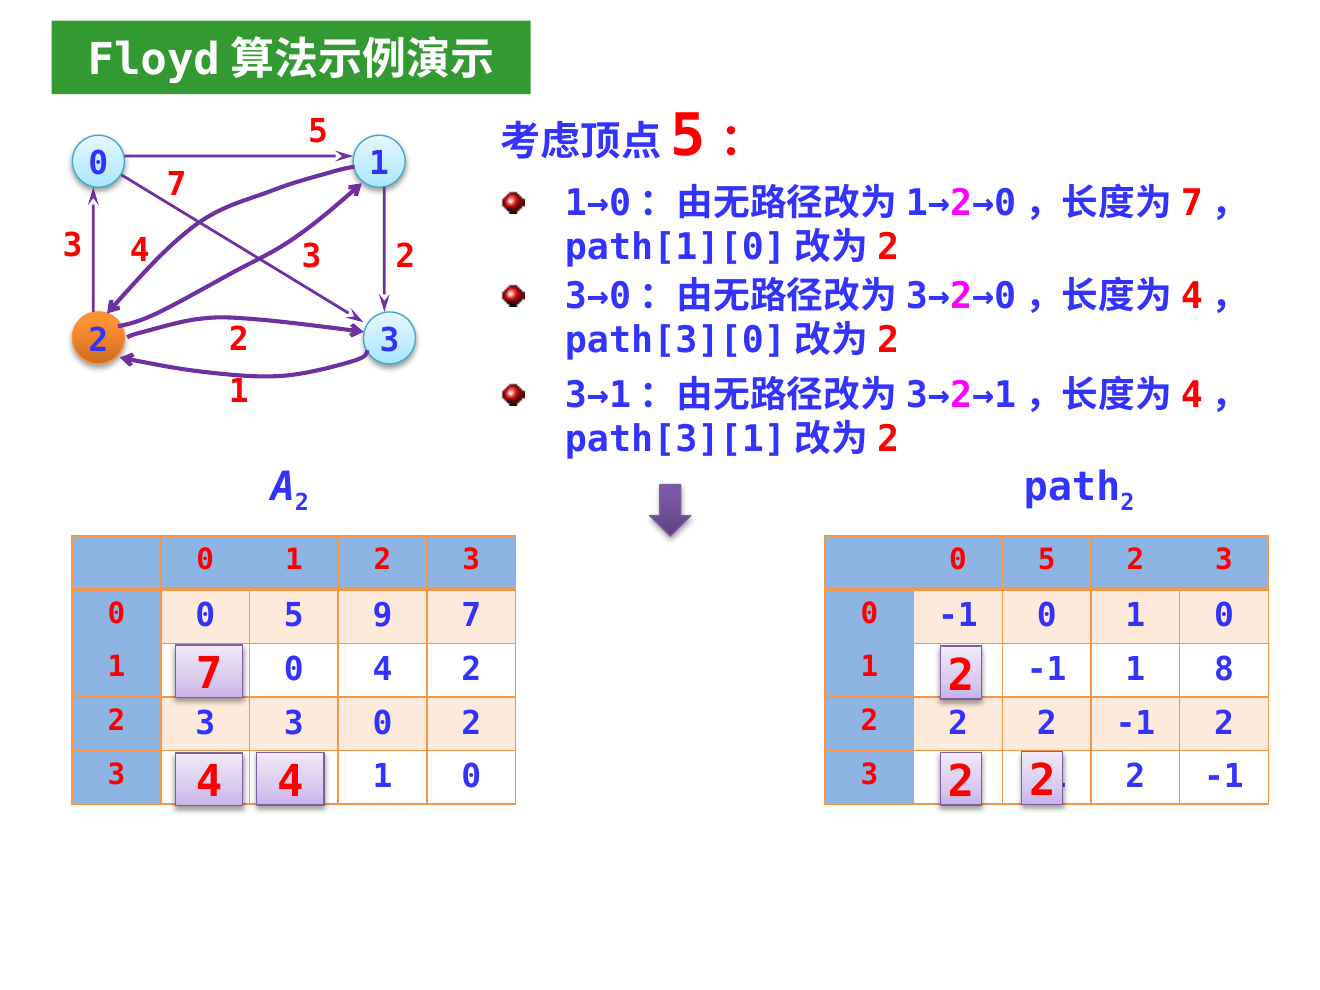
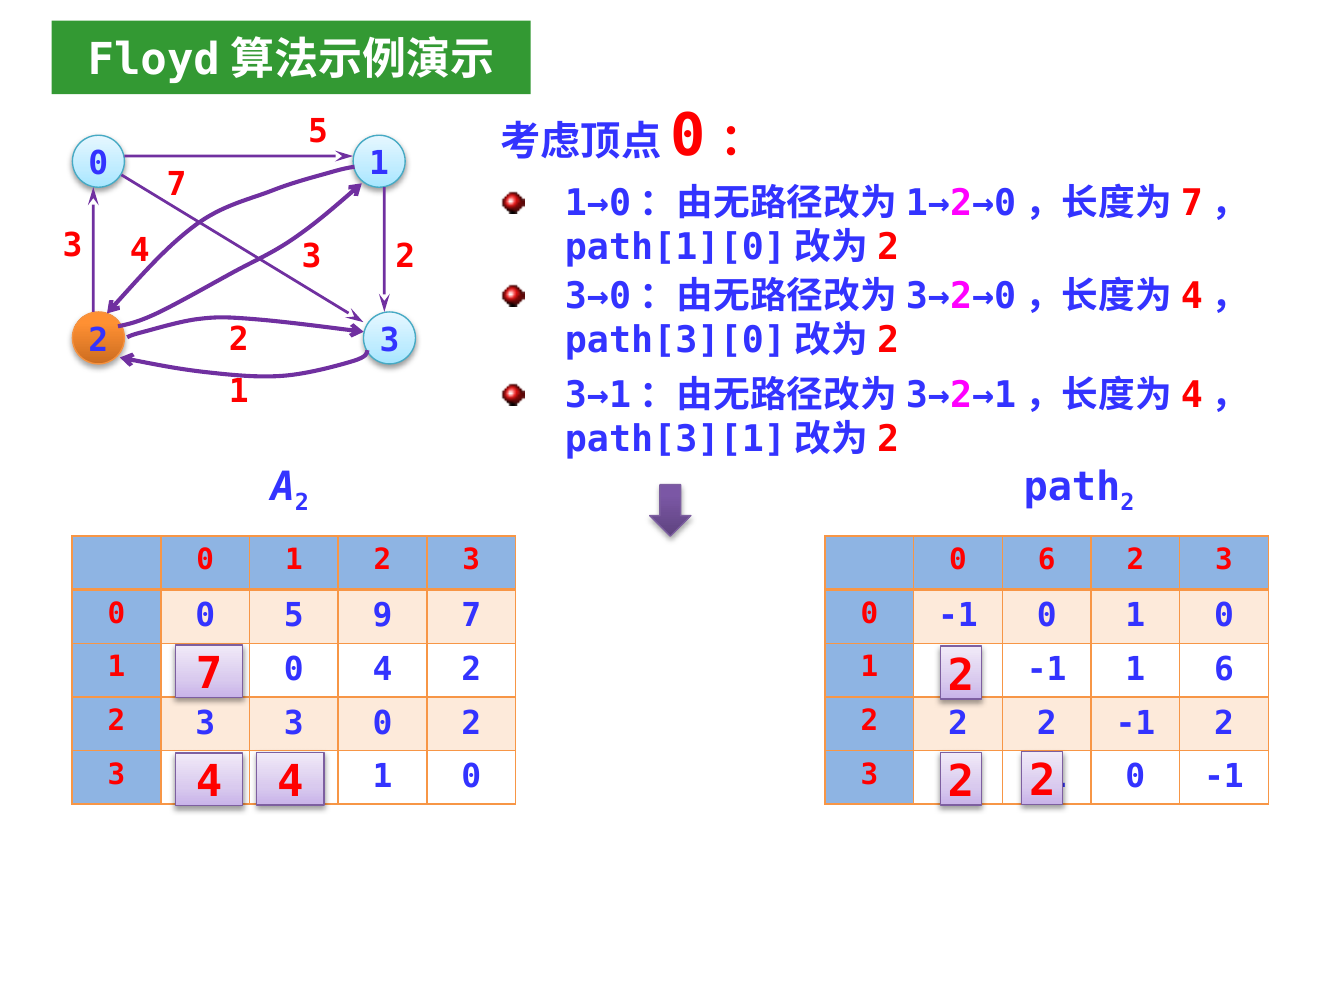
5: 5 -> 0 (689, 136)
5: 5 -> 6 (1047, 560)
1 8: 8 -> 6 (1224, 670)
2: 2 -> 0 (1135, 777)
